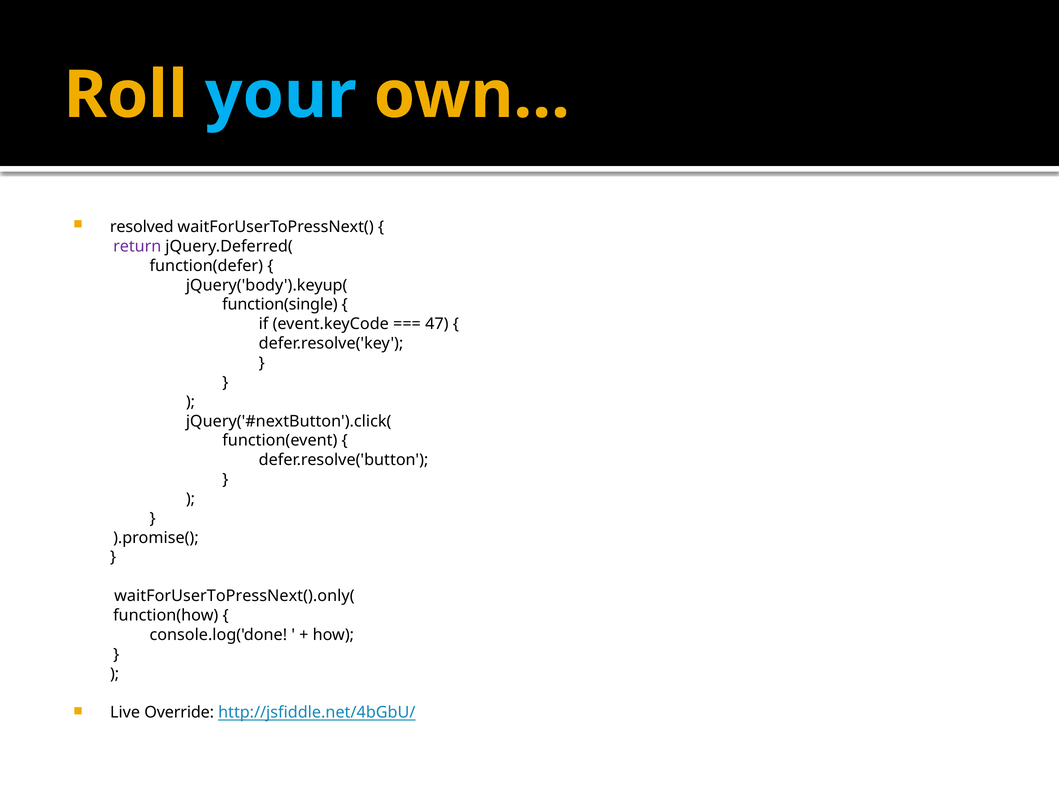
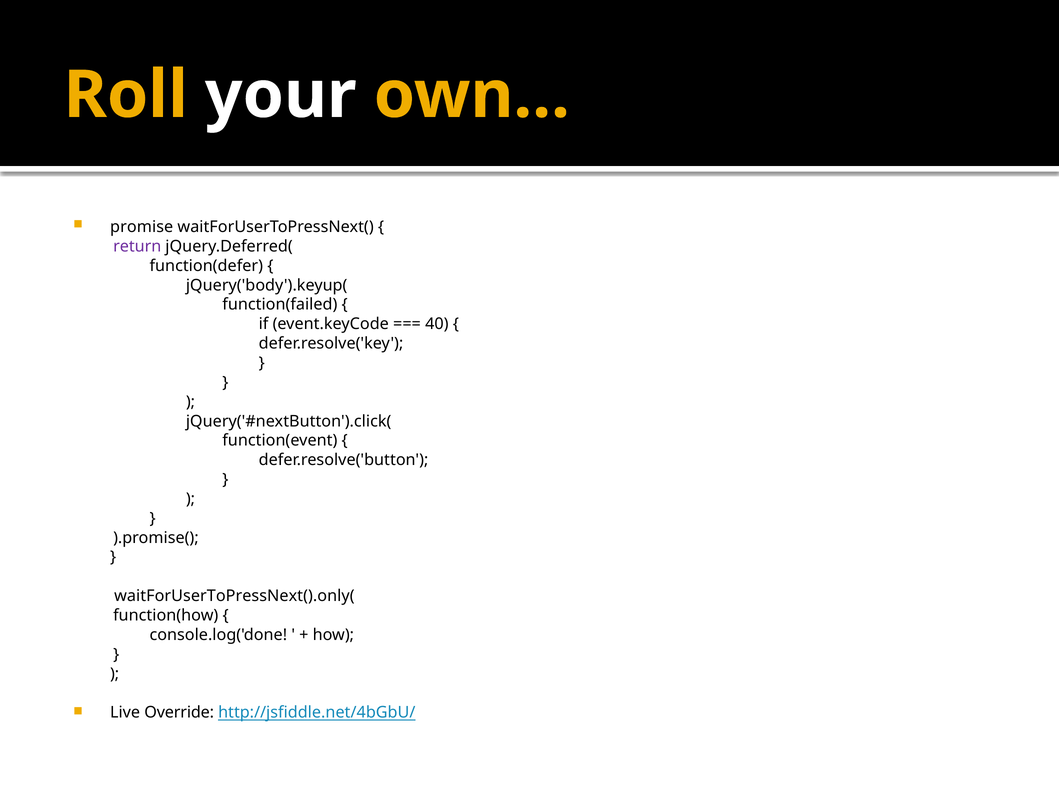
your colour: light blue -> white (281, 95)
resolved: resolved -> promise (142, 227)
function(single: function(single -> function(failed (280, 305)
47: 47 -> 40 (437, 324)
